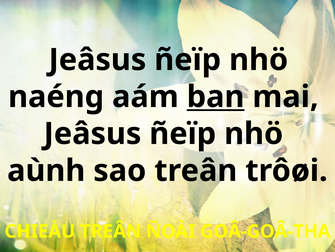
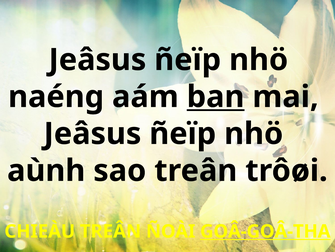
GOÂ-GOÂ-THA underline: none -> present (265, 231)
